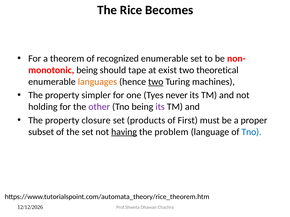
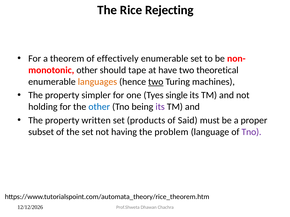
Becomes: Becomes -> Rejecting (169, 10)
recognized: recognized -> effectively (118, 59)
being: being -> other (87, 70)
exist: exist -> have (168, 70)
never: never -> single (177, 95)
other colour: purple -> blue (99, 107)
closure: closure -> written (96, 121)
First: First -> Said (188, 121)
having underline: present -> none (124, 132)
Tno colour: blue -> purple (251, 132)
